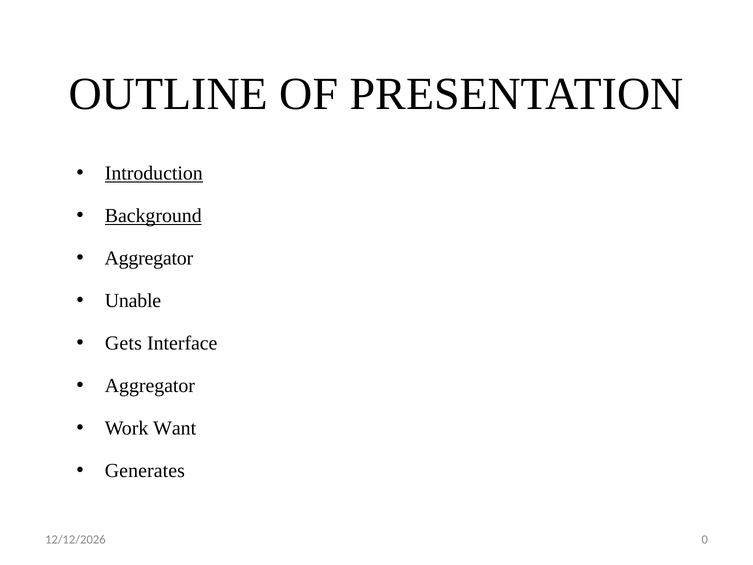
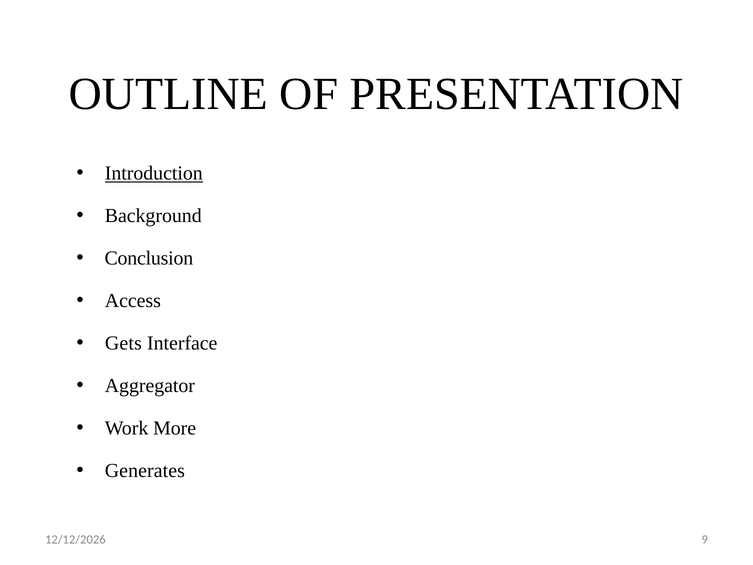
Background underline: present -> none (153, 216)
Aggregator: Aggregator -> Conclusion (149, 258)
Unable: Unable -> Access (133, 301)
Want: Want -> More (175, 428)
0: 0 -> 9 (705, 539)
